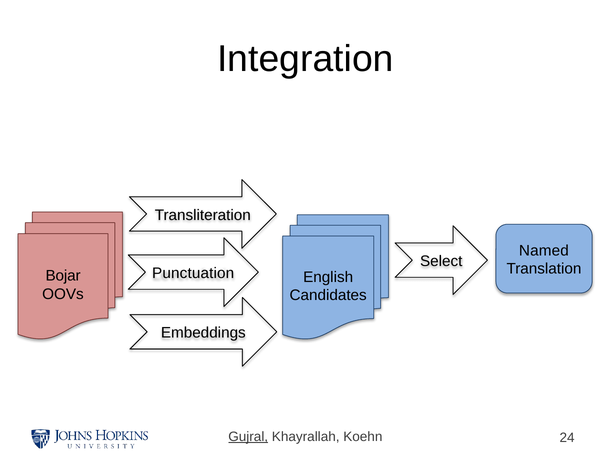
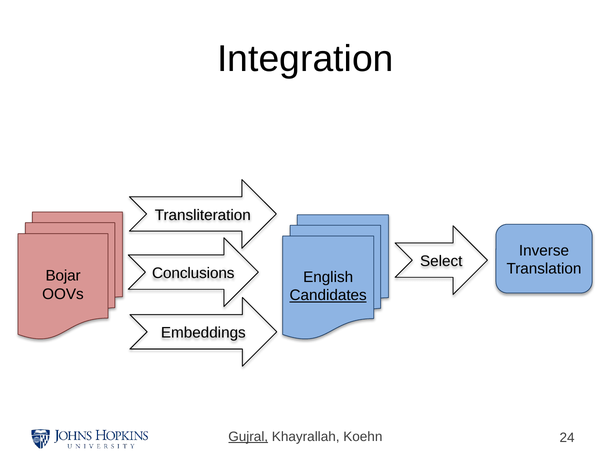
Named: Named -> Inverse (544, 251)
Punctuation: Punctuation -> Conclusions (193, 273)
Candidates underline: none -> present (328, 296)
